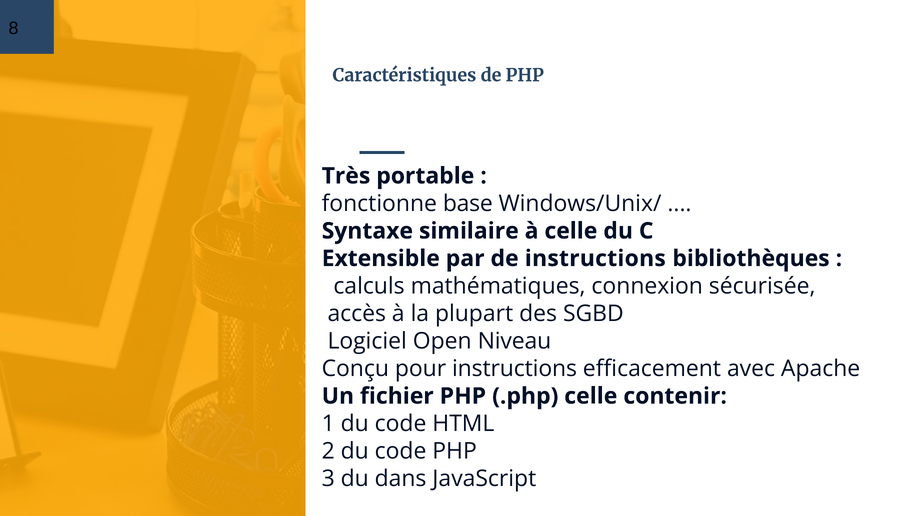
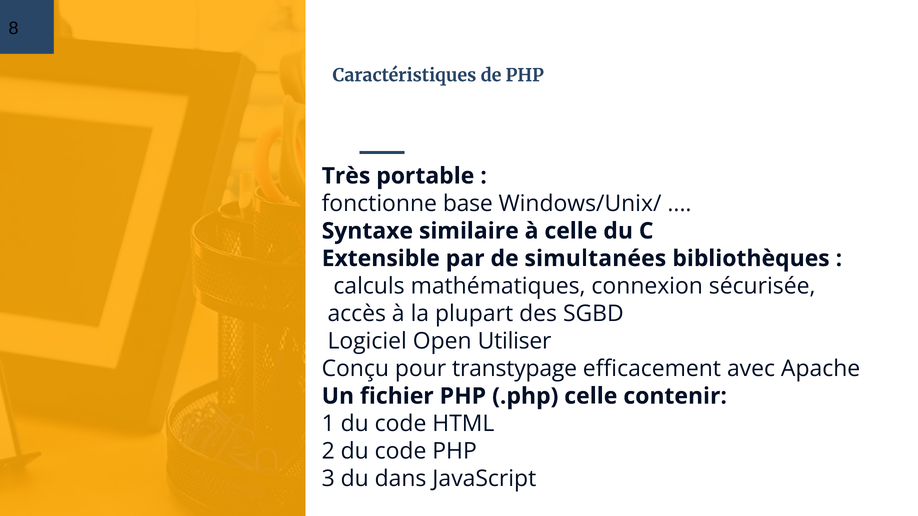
de instructions: instructions -> simultanées (595, 259)
Niveau: Niveau -> Utiliser (515, 341)
pour instructions: instructions -> transtypage (515, 369)
